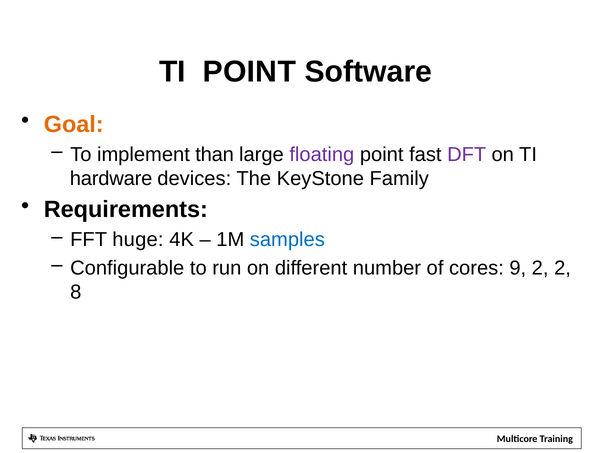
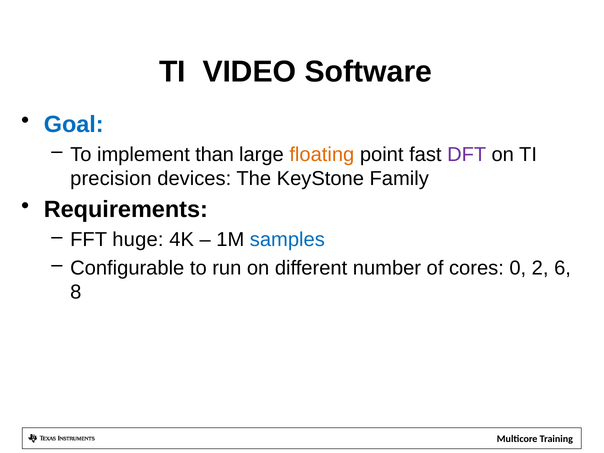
TI POINT: POINT -> VIDEO (249, 72)
Goal colour: orange -> blue (74, 124)
floating colour: purple -> orange (322, 154)
hardware: hardware -> precision (111, 179)
9: 9 -> 0 (518, 268)
2 2: 2 -> 6 (563, 268)
